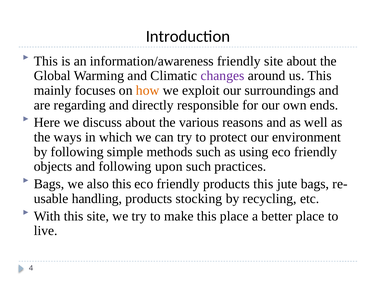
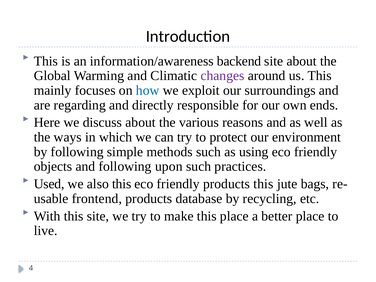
information/awareness friendly: friendly -> backend (239, 61)
how colour: orange -> blue (148, 90)
Bags: Bags -> Used (49, 184)
handling: handling -> frontend (97, 199)
stocking: stocking -> database (199, 199)
